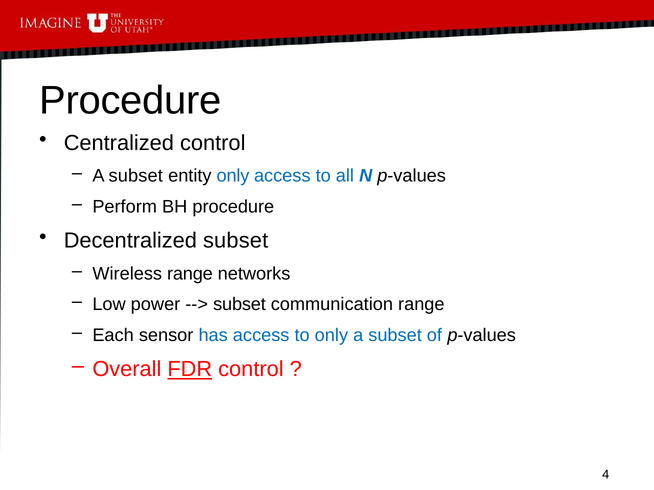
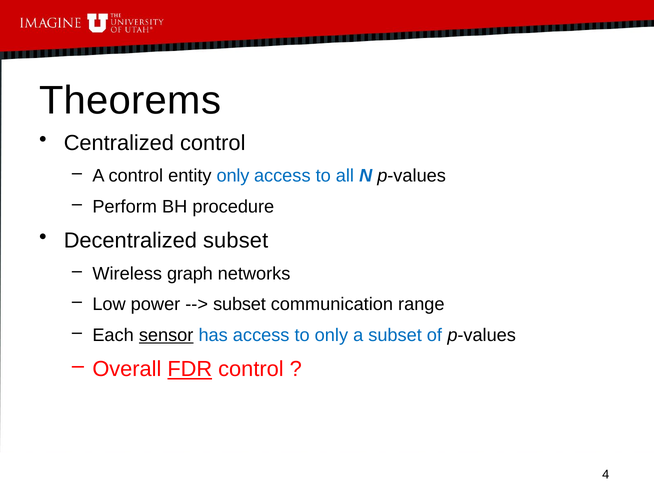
Procedure: Procedure -> Theorems (130, 101)
subset: subset -> control (136, 176)
Wireless range: range -> graph (190, 274)
sensor underline: none -> present (166, 336)
